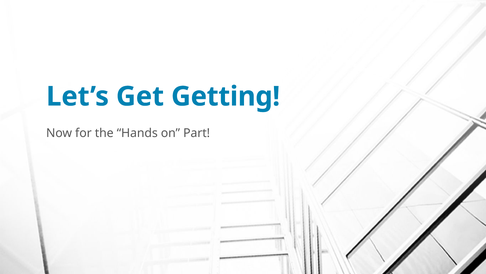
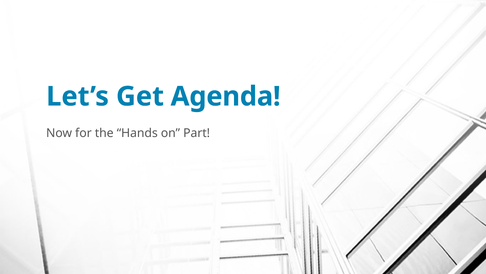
Getting: Getting -> Agenda (226, 96)
